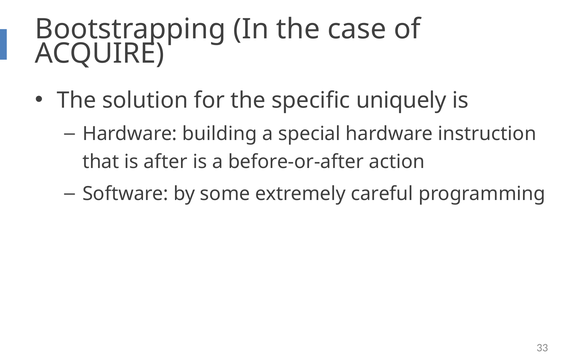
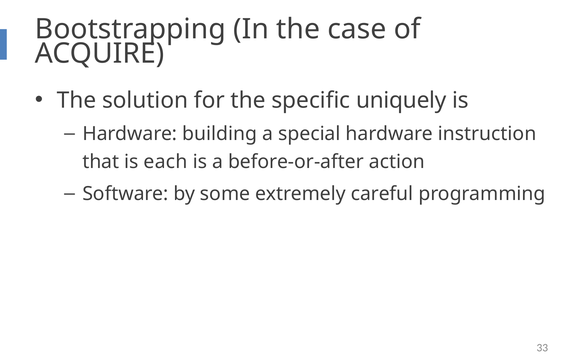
after: after -> each (166, 162)
